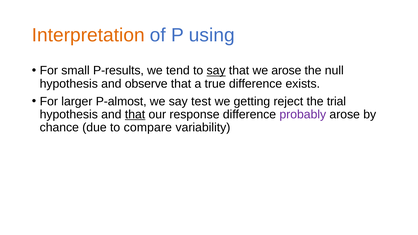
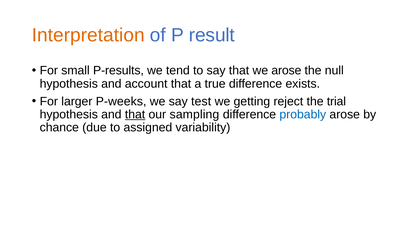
using: using -> result (212, 35)
say underline: present -> none (216, 71)
observe: observe -> account (146, 84)
P-almost: P-almost -> P-weeks (121, 101)
response: response -> sampling (194, 115)
probably colour: purple -> blue (303, 115)
compare: compare -> assigned (148, 128)
